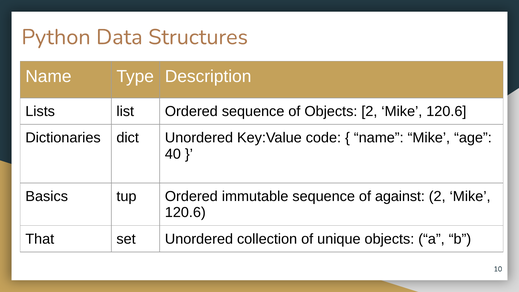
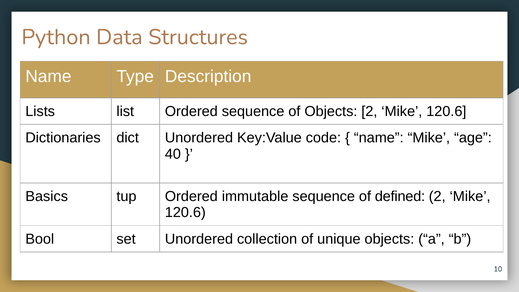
against: against -> defined (400, 196)
That: That -> Bool (40, 239)
